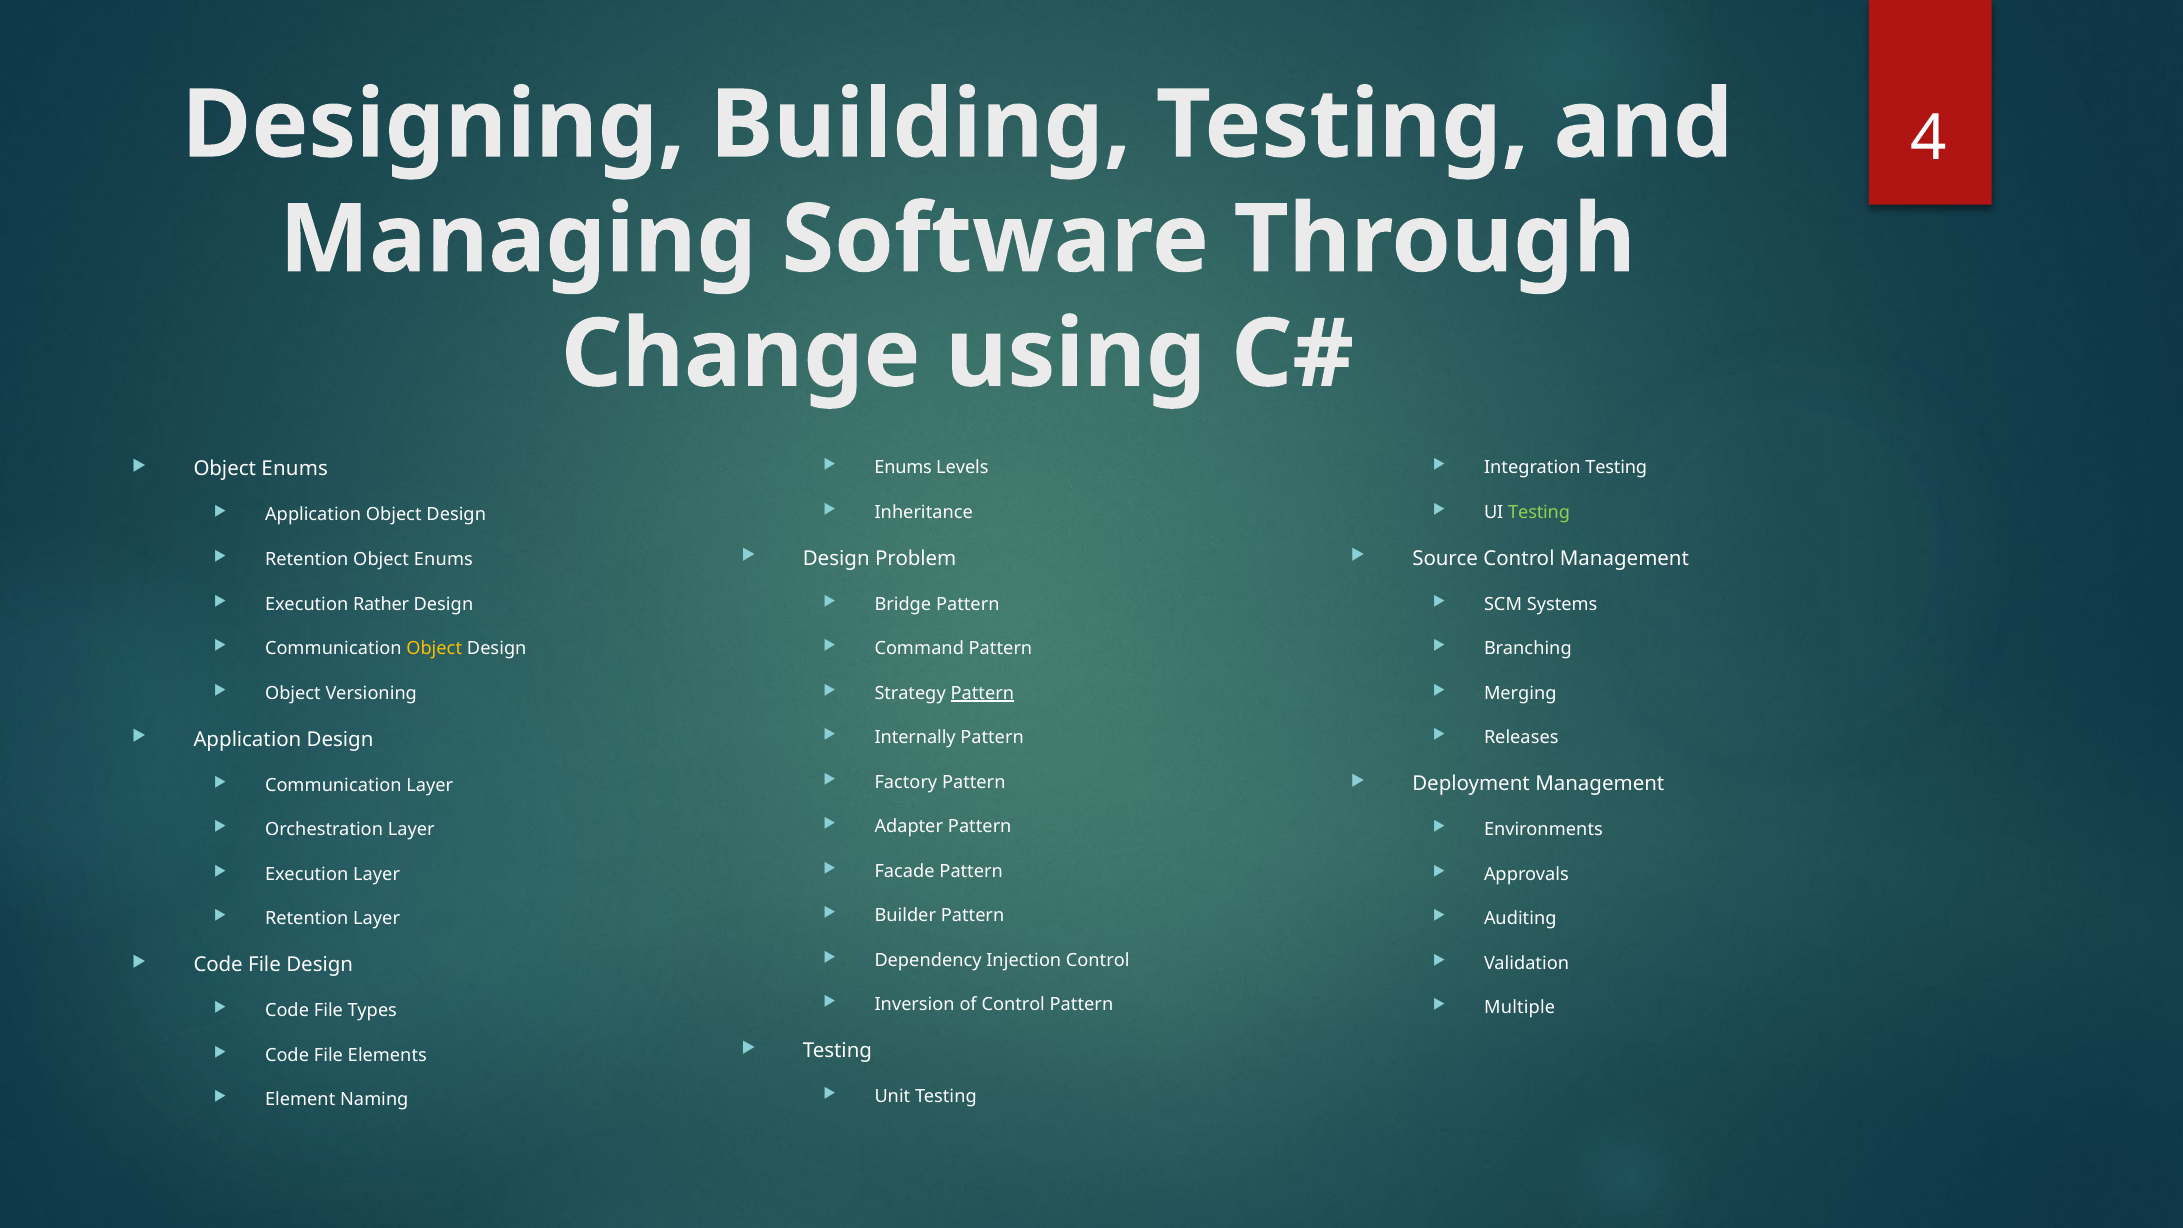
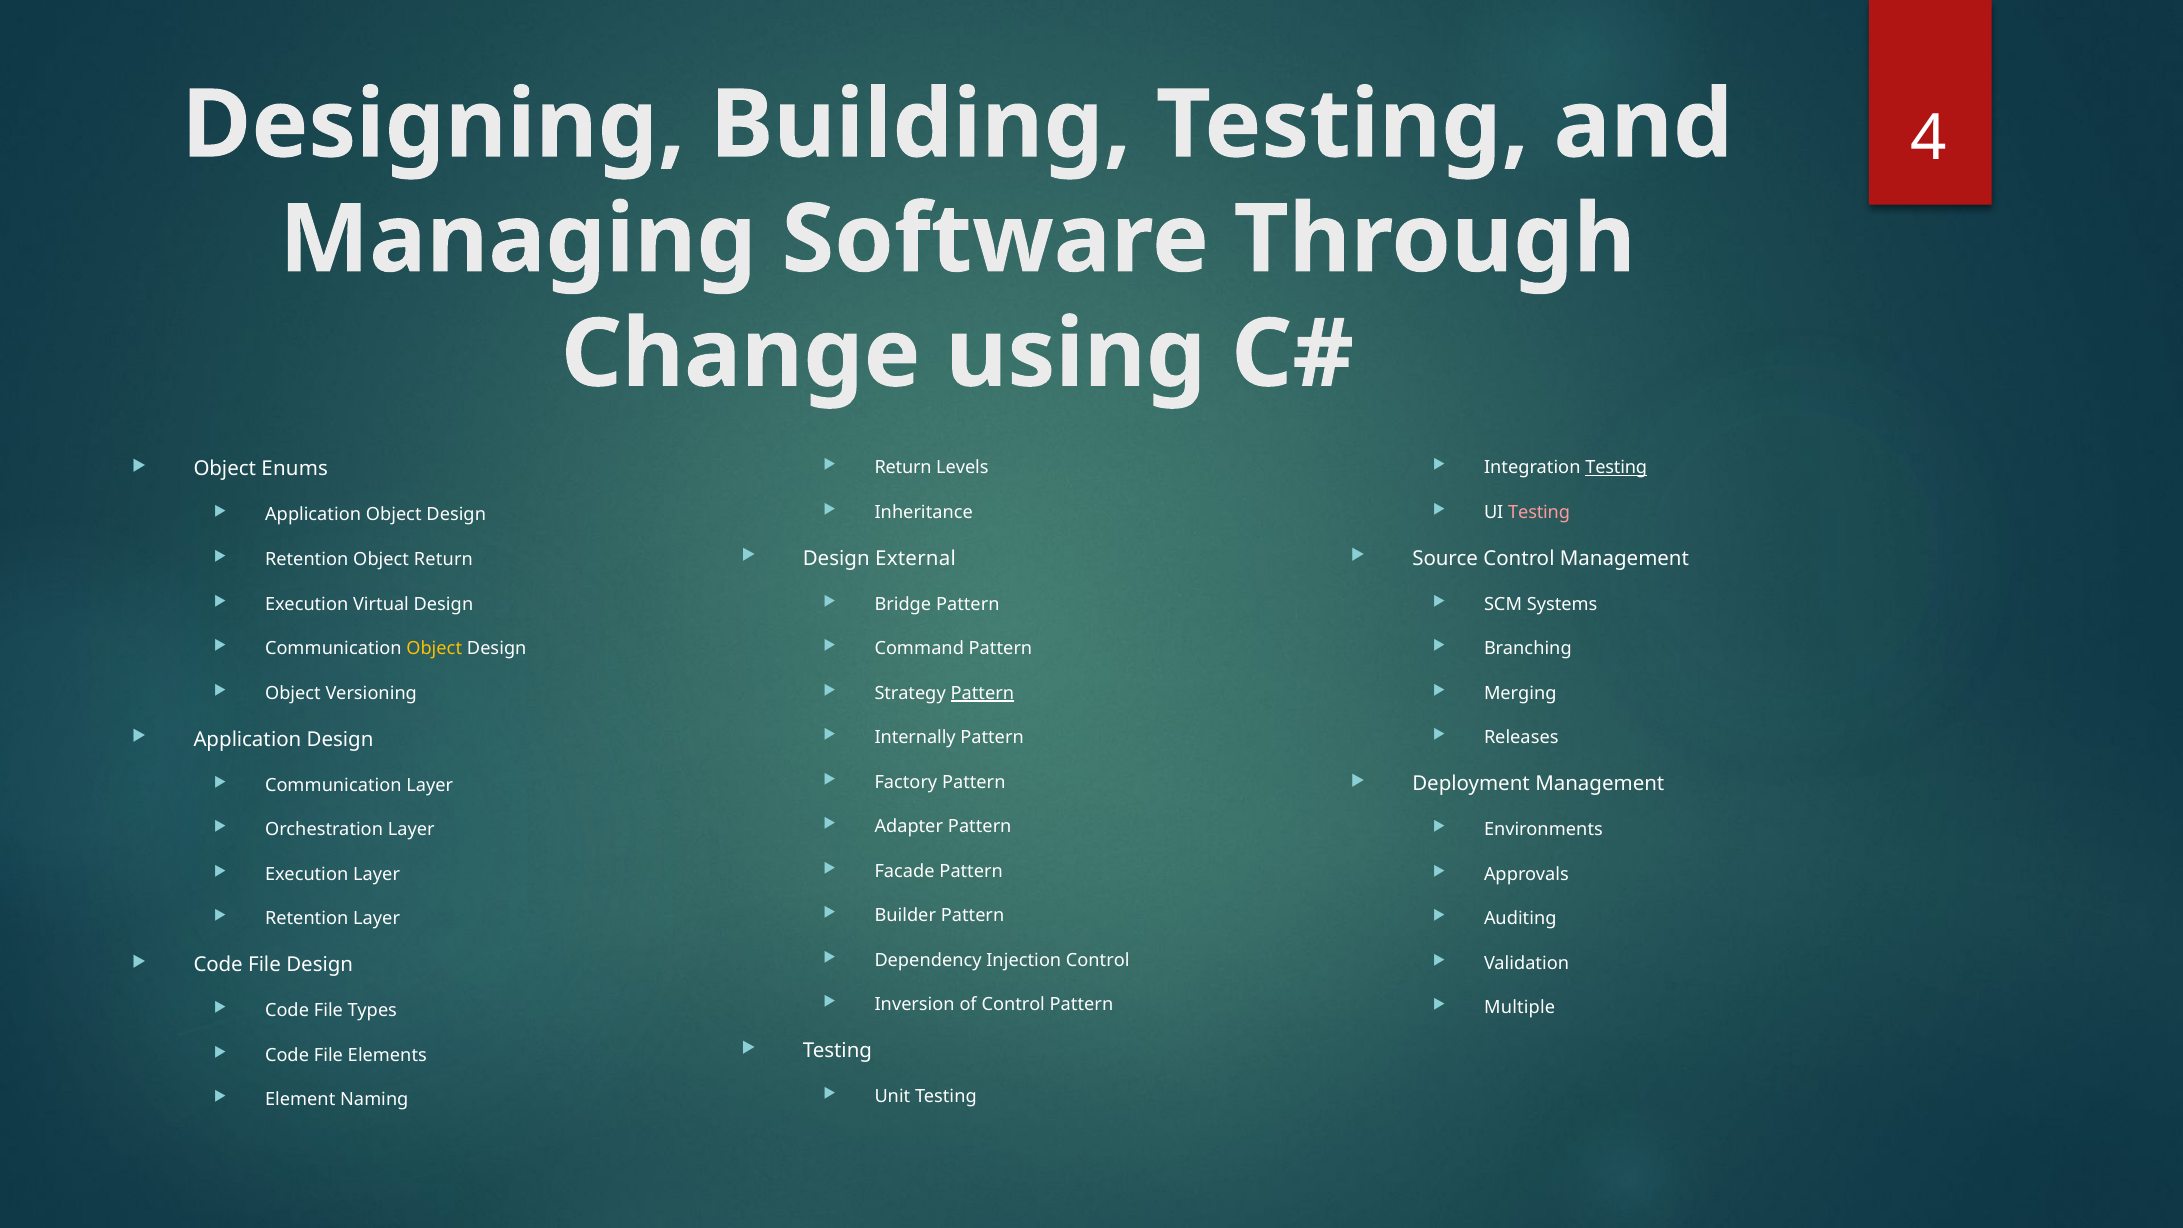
Enums: Enums -> Return (903, 468)
Testing underline: none -> present (1616, 468)
Testing colour: light green -> pink (1539, 512)
Problem: Problem -> External (916, 558)
Retention Object Enums: Enums -> Return (443, 559)
Rather: Rather -> Virtual (381, 604)
